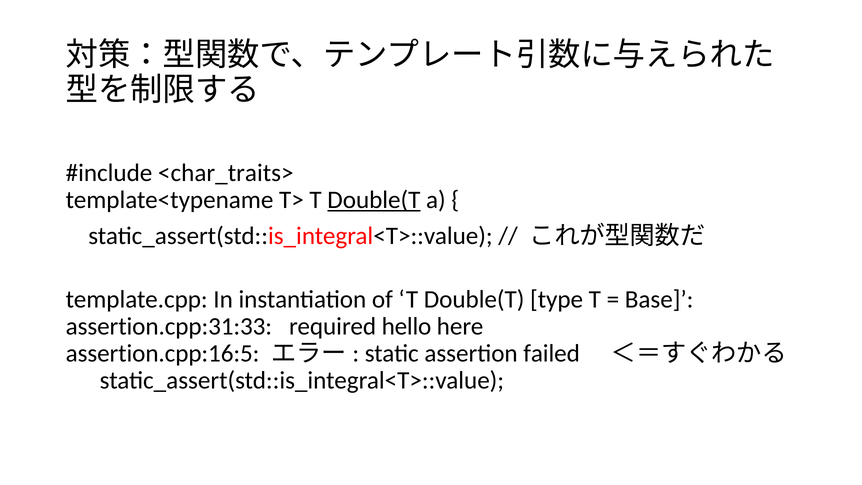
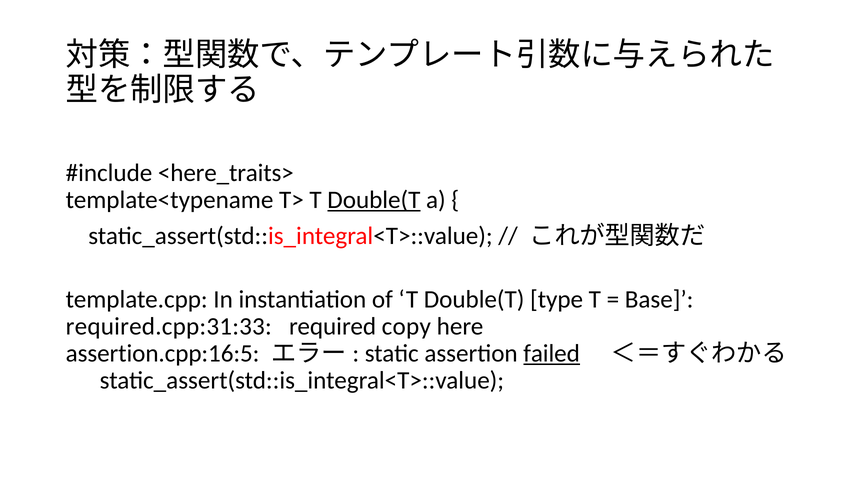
<char_traits>: <char_traits> -> <here_traits> (226, 173)
assertion.cpp:31:33: assertion.cpp:31:33 -> required.cpp:31:33 (169, 326)
hello: hello -> copy (406, 326)
failed underline: none -> present (552, 353)
